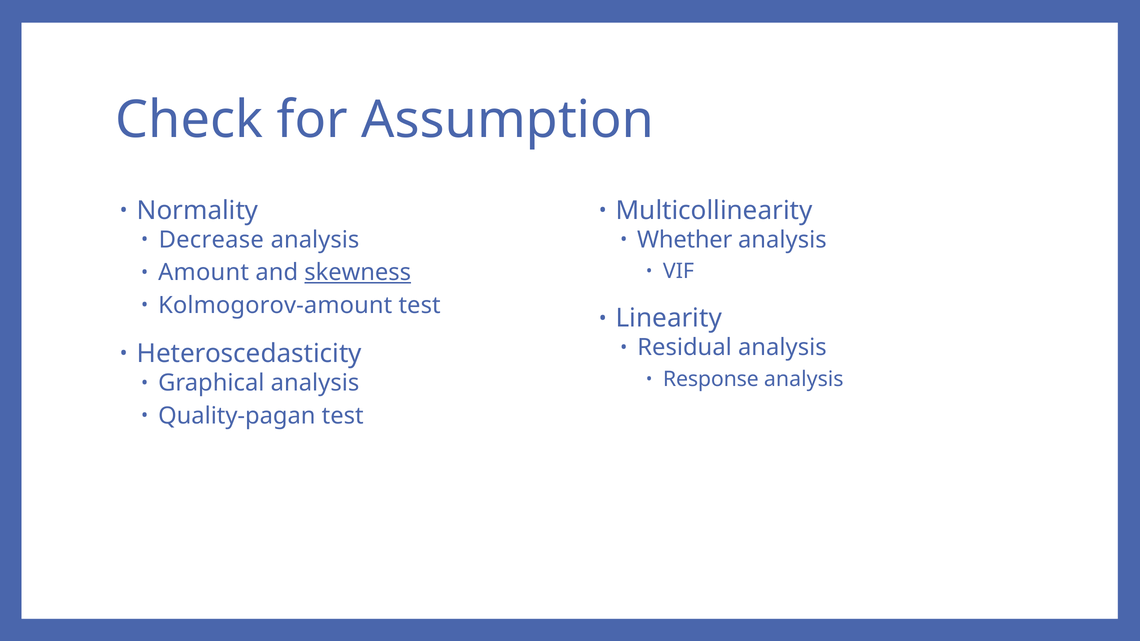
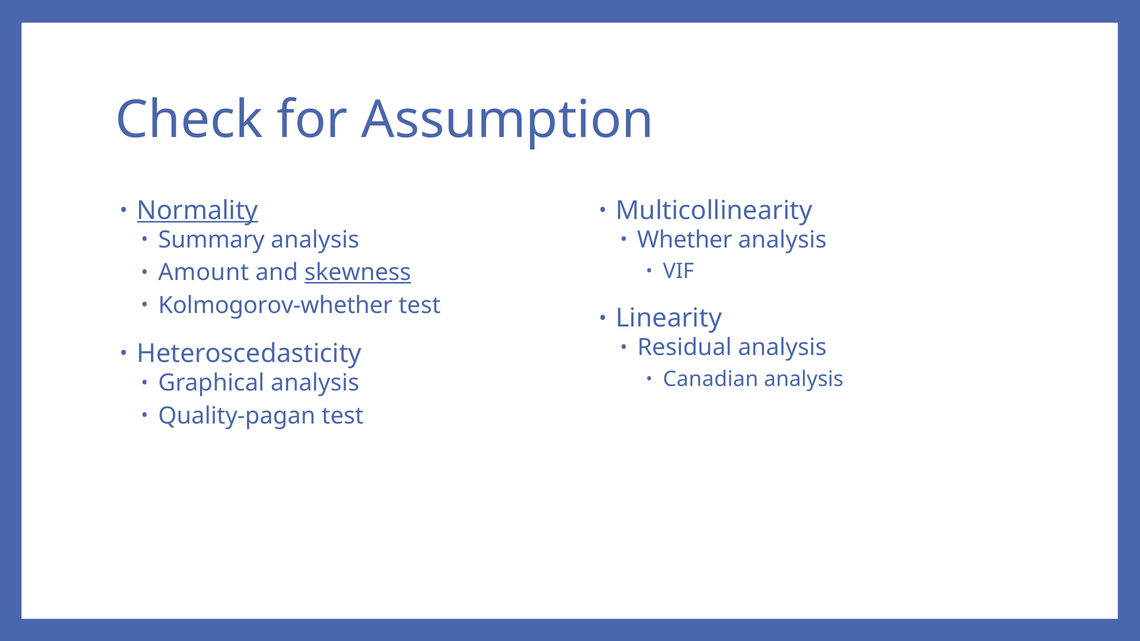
Normality underline: none -> present (198, 211)
Decrease: Decrease -> Summary (211, 240)
Kolmogorov-amount: Kolmogorov-amount -> Kolmogorov-whether (275, 306)
Response: Response -> Canadian (711, 379)
